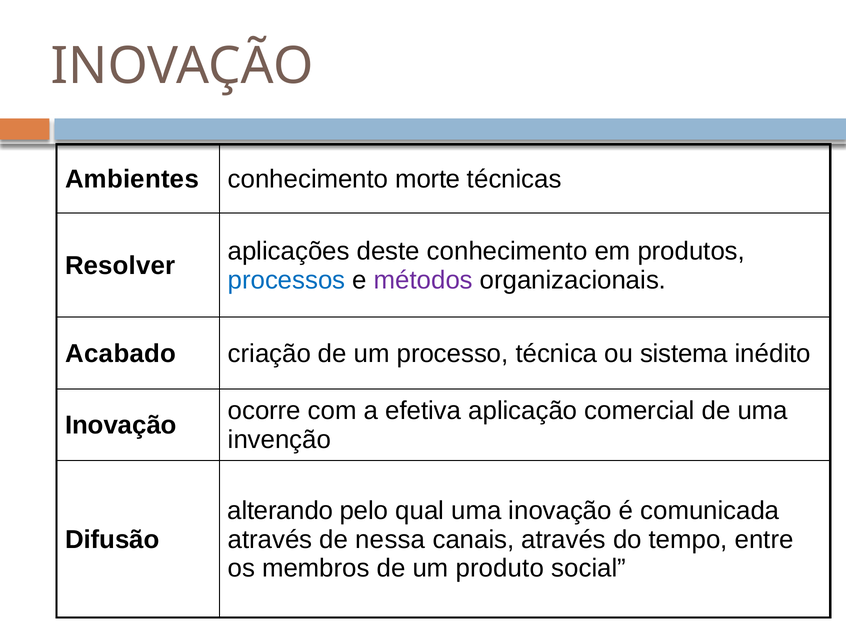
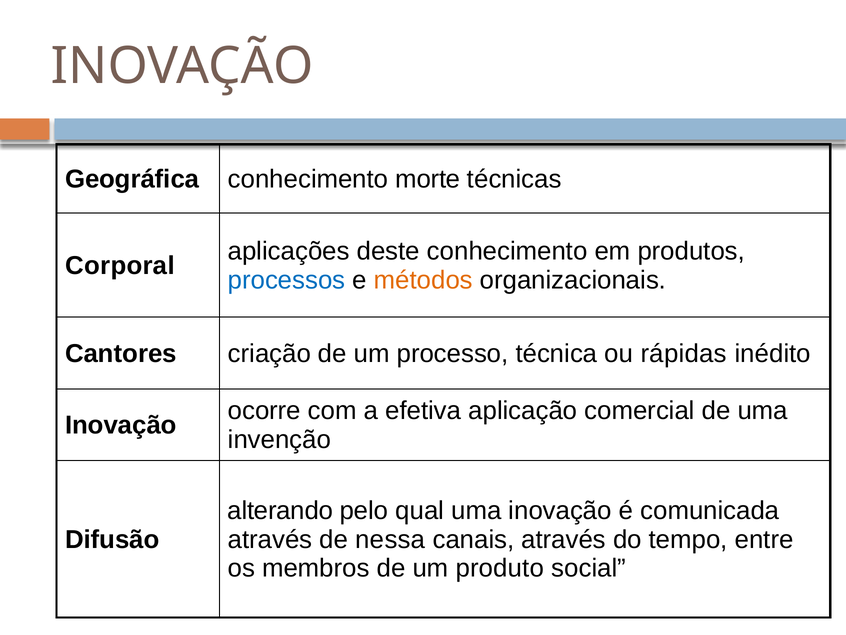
Ambientes: Ambientes -> Geográfica (132, 179)
Resolver: Resolver -> Corporal (120, 265)
métodos colour: purple -> orange (423, 280)
Acabado: Acabado -> Cantores (121, 353)
sistema: sistema -> rápidas (684, 353)
